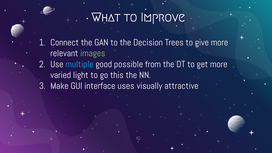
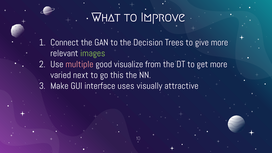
multiple colour: light blue -> pink (79, 64)
possible: possible -> visualize (129, 64)
light: light -> next (81, 75)
